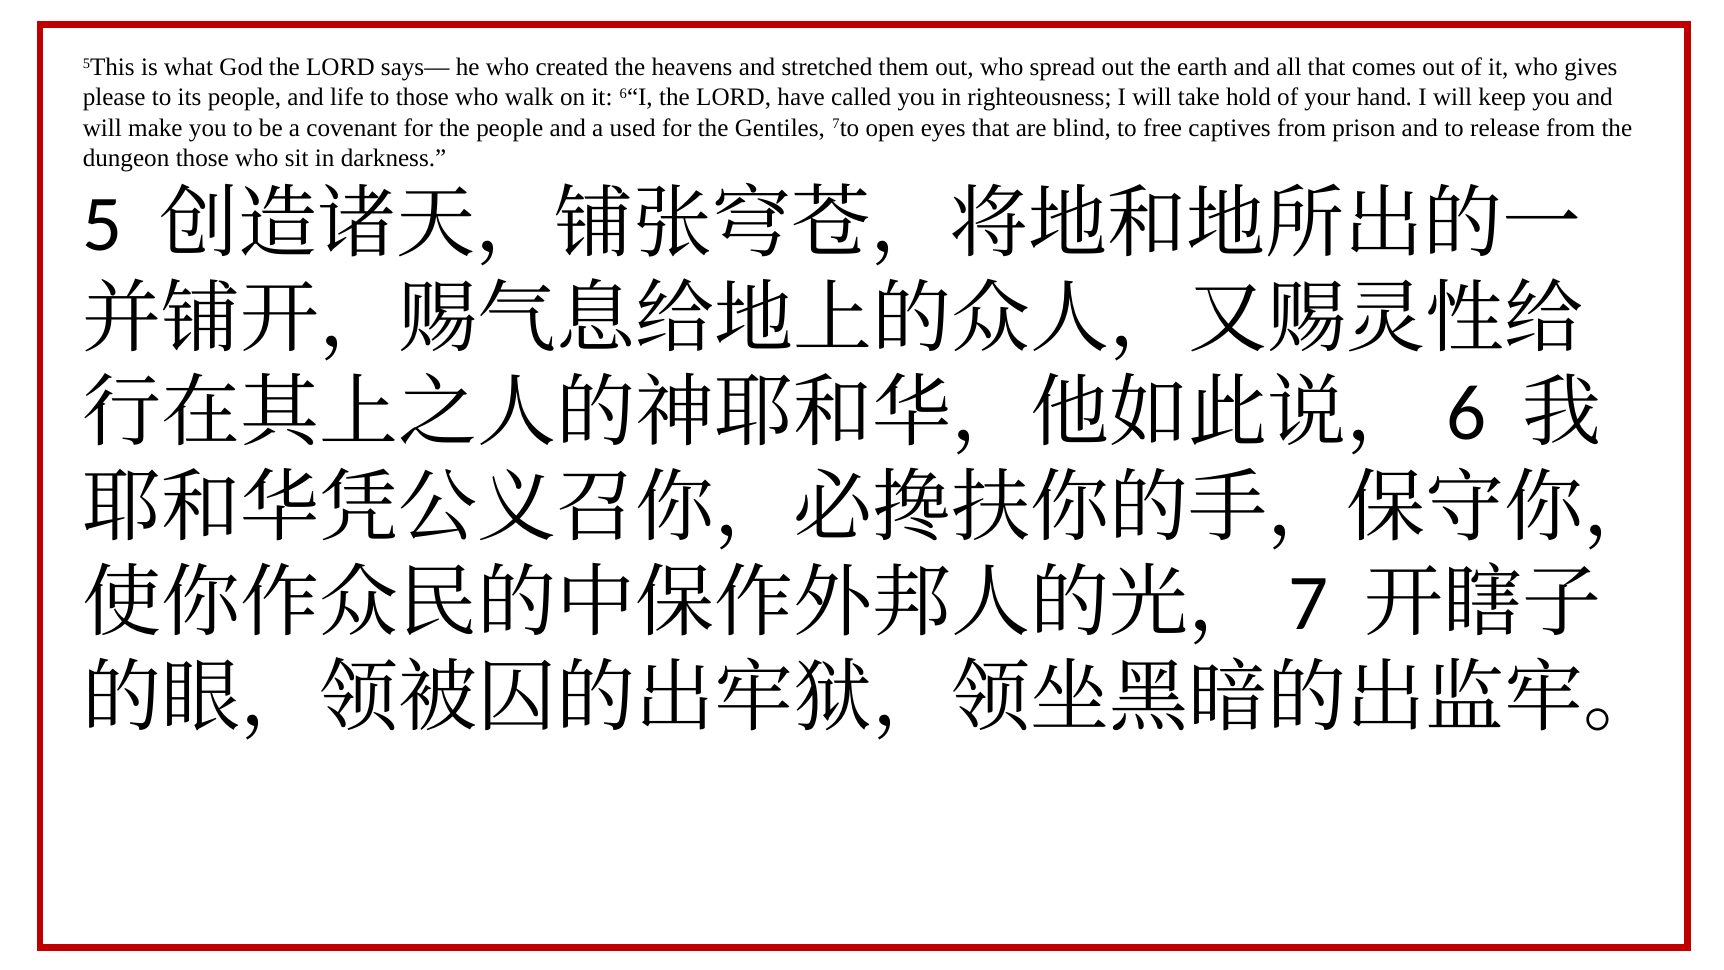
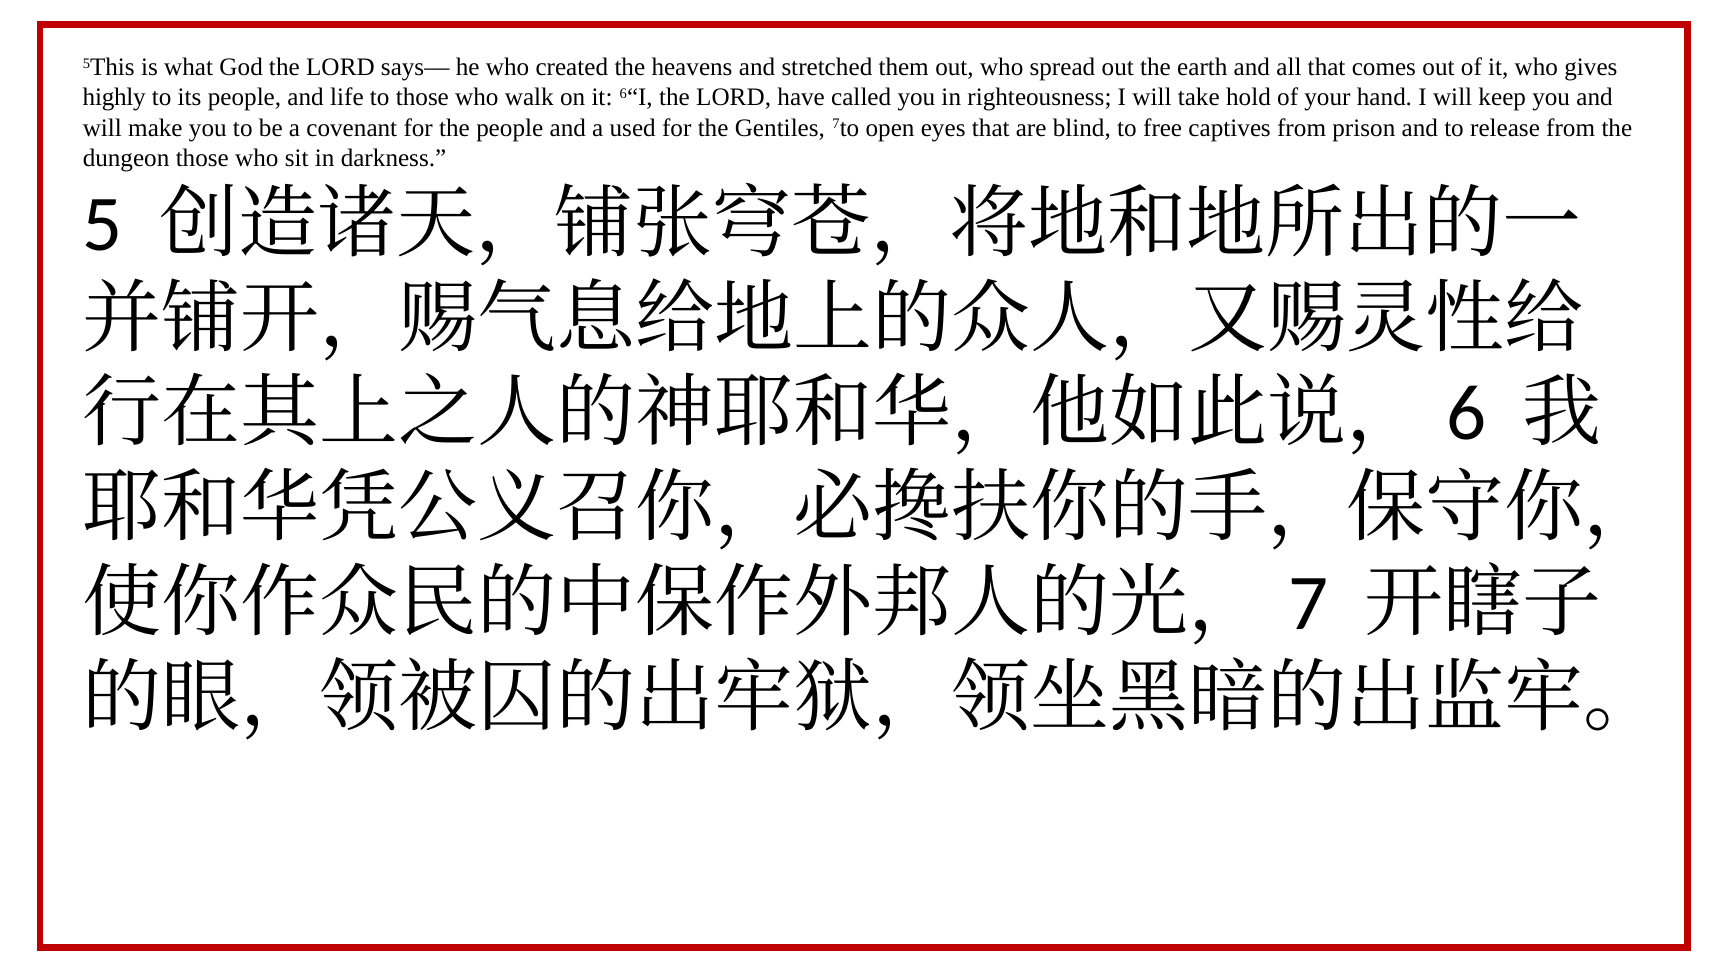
please: please -> highly (114, 97)
